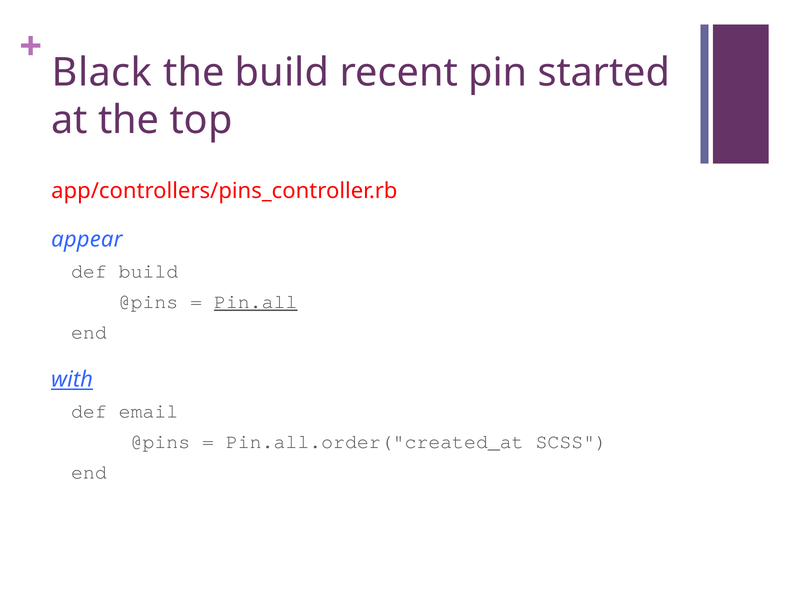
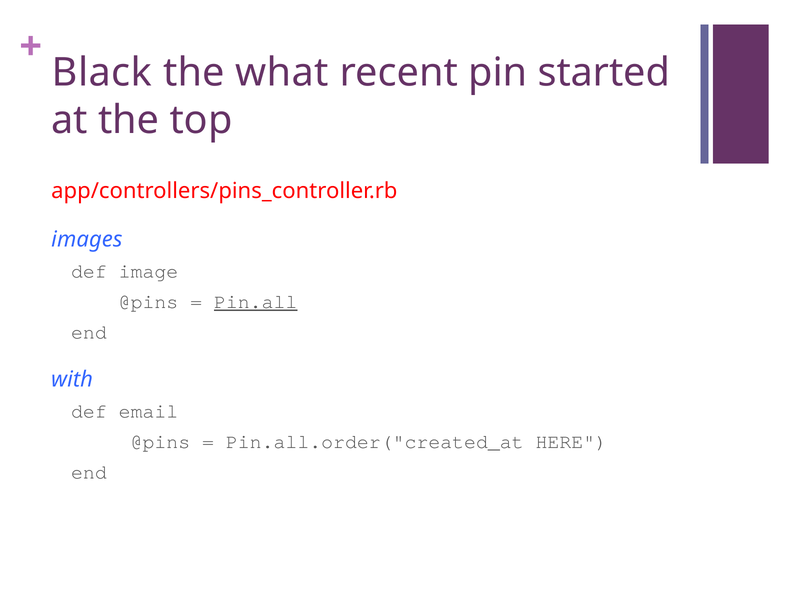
the build: build -> what (282, 73)
appear: appear -> images (87, 239)
def build: build -> image (149, 271)
with underline: present -> none (72, 379)
SCSS: SCSS -> HERE (571, 441)
